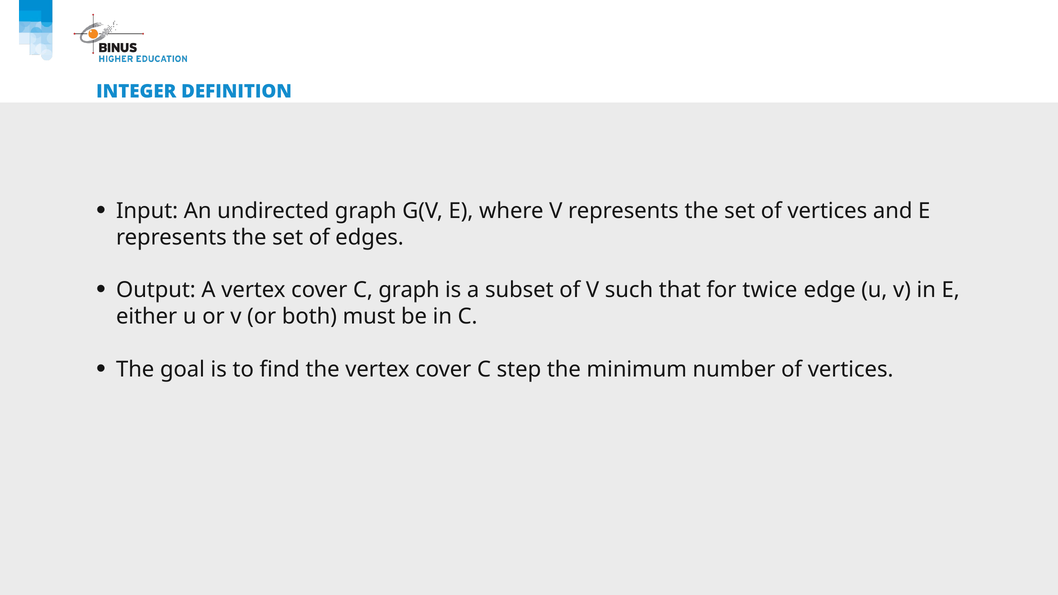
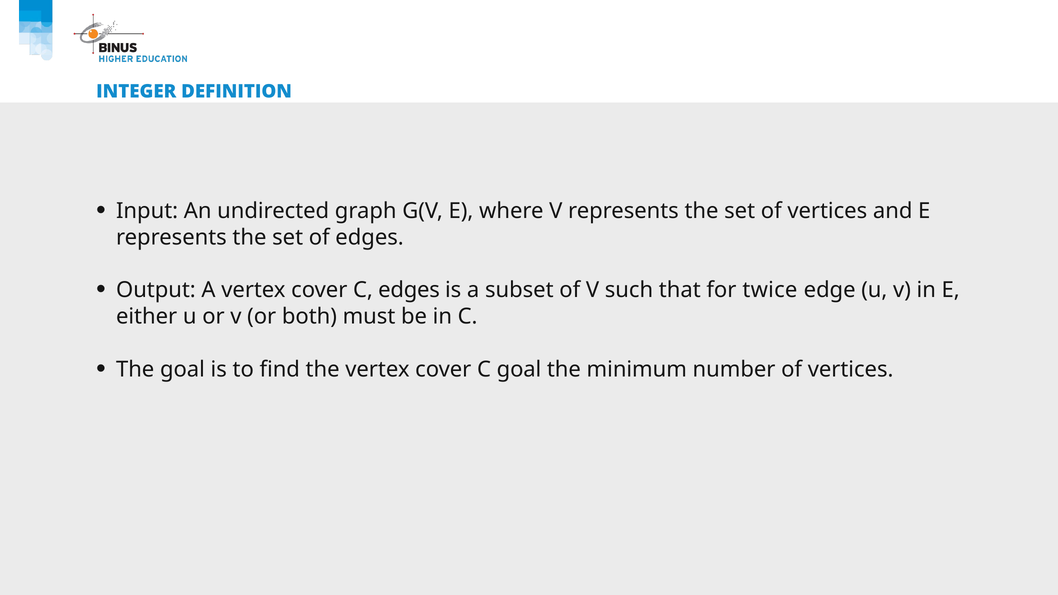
C graph: graph -> edges (409, 290)
C step: step -> goal (519, 370)
